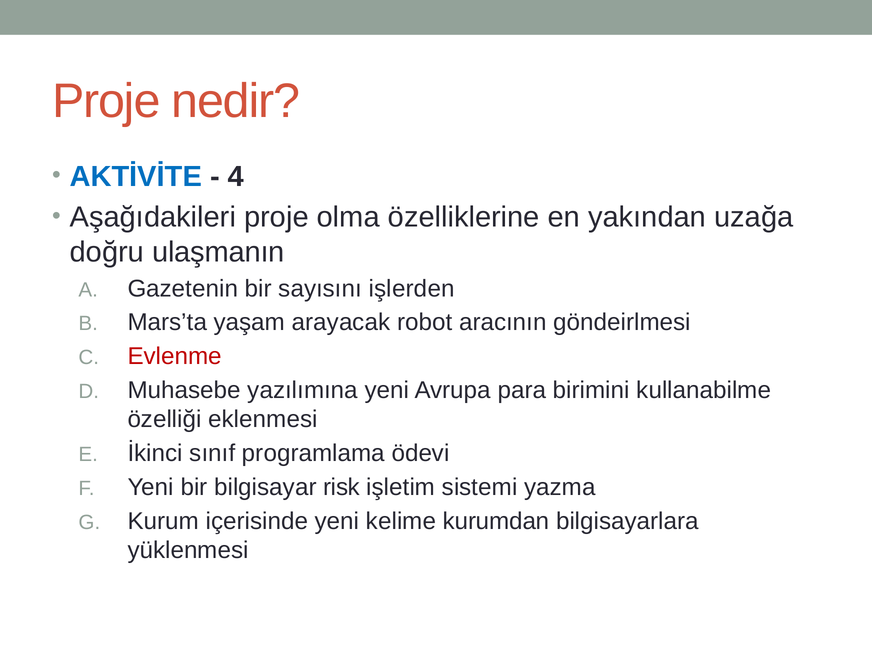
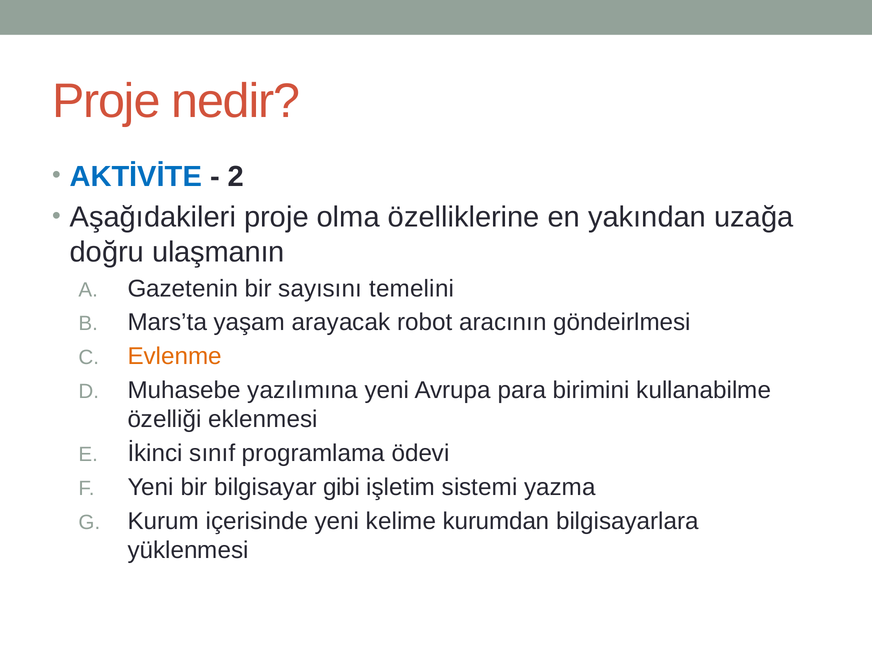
4: 4 -> 2 (236, 176)
işlerden: işlerden -> temelini (412, 289)
Evlenme colour: red -> orange (175, 356)
risk: risk -> gibi (342, 487)
